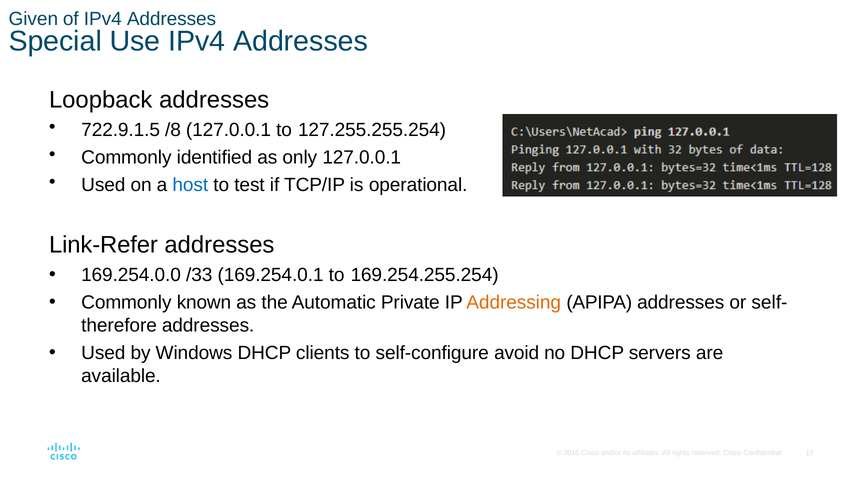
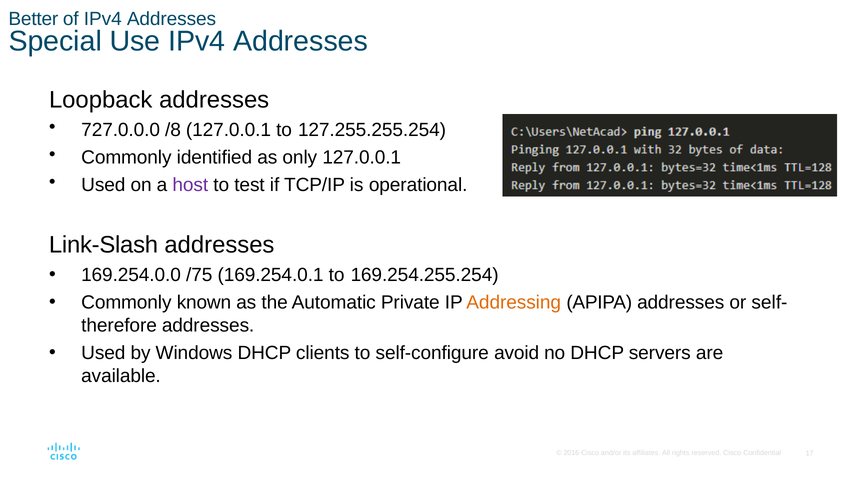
Given: Given -> Better (33, 19)
722.9.1.5: 722.9.1.5 -> 727.0.0.0 (121, 130)
host colour: blue -> purple (190, 185)
Link-Refer: Link-Refer -> Link-Slash (104, 245)
/33: /33 -> /75 (199, 275)
